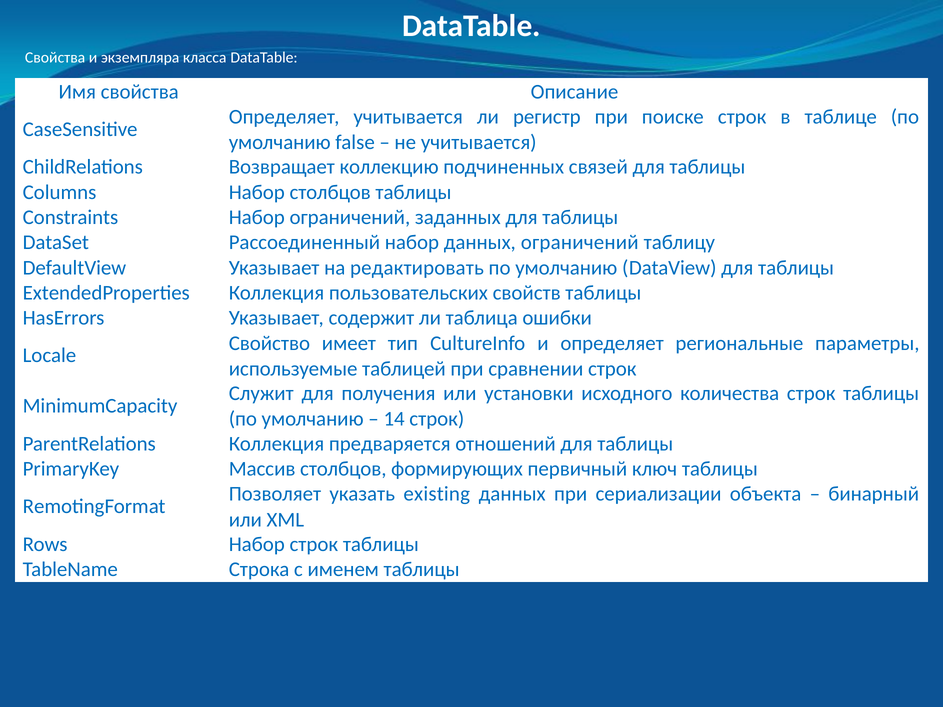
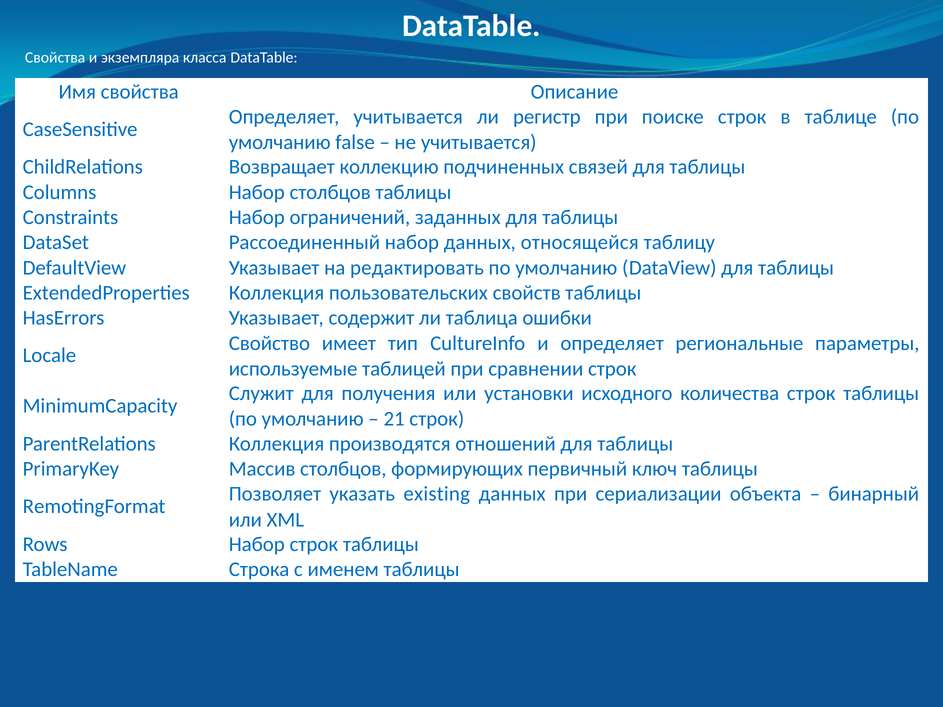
данных ограничений: ограничений -> относящейся (580, 243)
14: 14 -> 21 (394, 419)
предваряется: предваряется -> производятся (390, 444)
